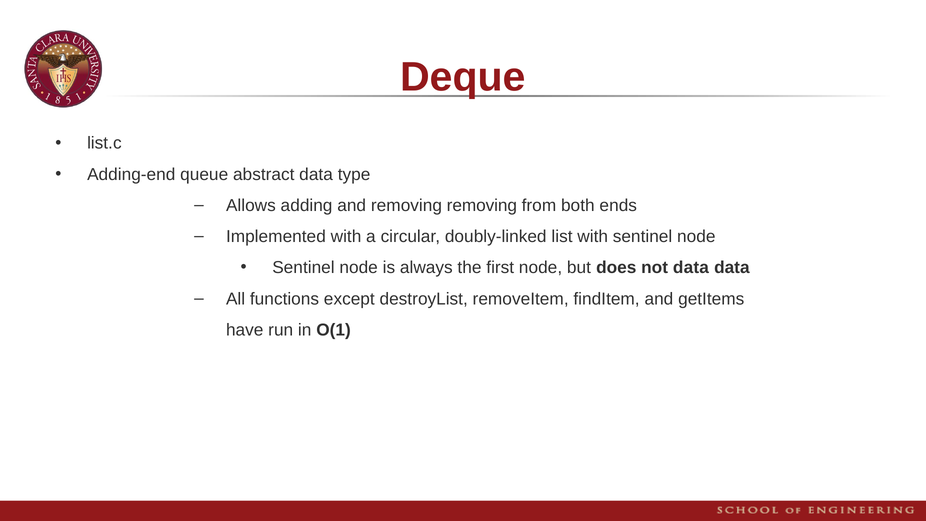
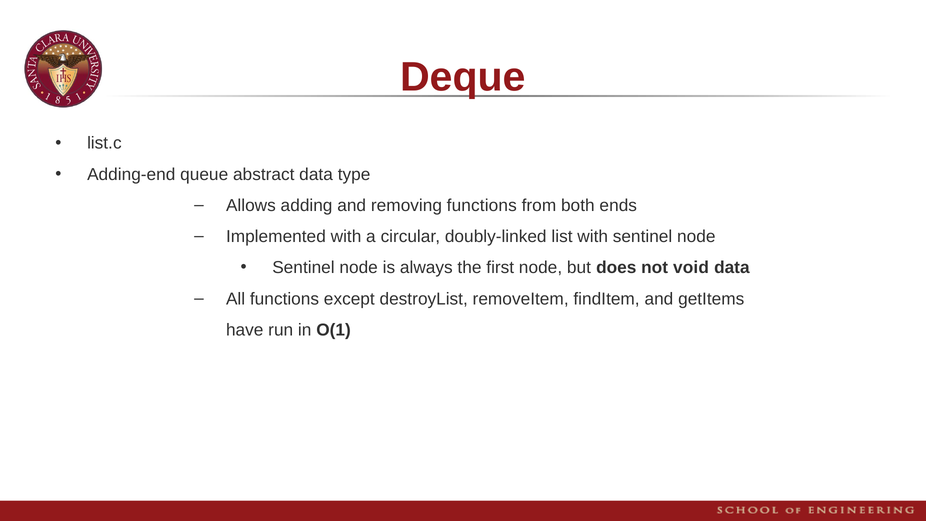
removing removing: removing -> functions (482, 205)
not data: data -> void (691, 268)
